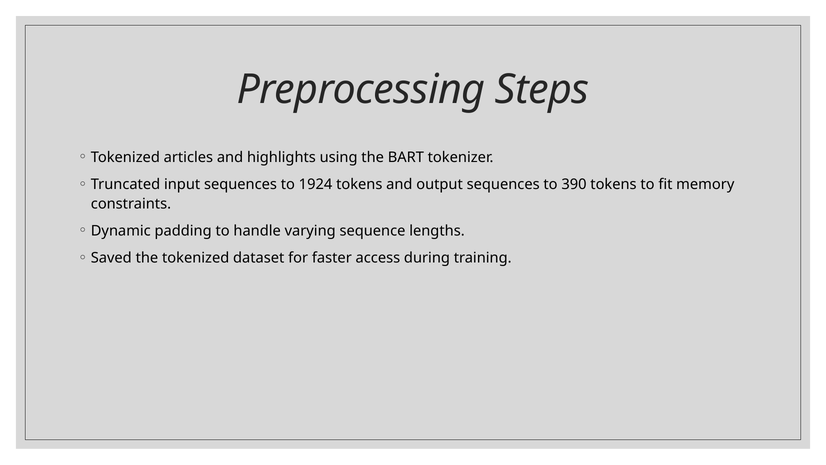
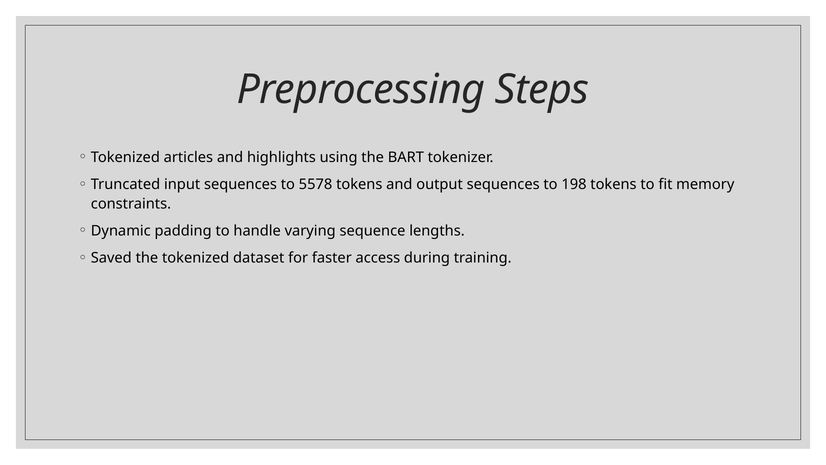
1924: 1924 -> 5578 (316, 184)
390: 390 -> 198 (574, 184)
